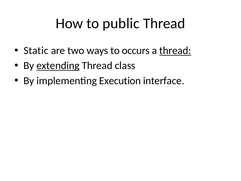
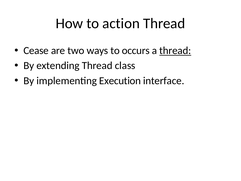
public: public -> action (121, 23)
Static: Static -> Cease (36, 51)
extending underline: present -> none (58, 66)
